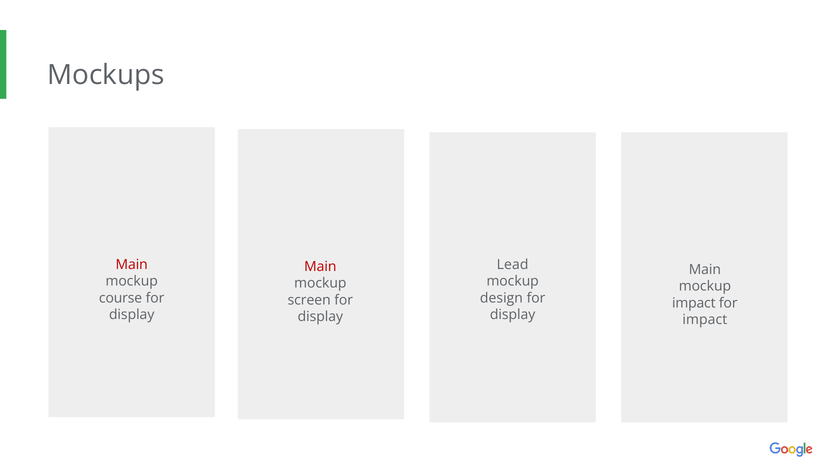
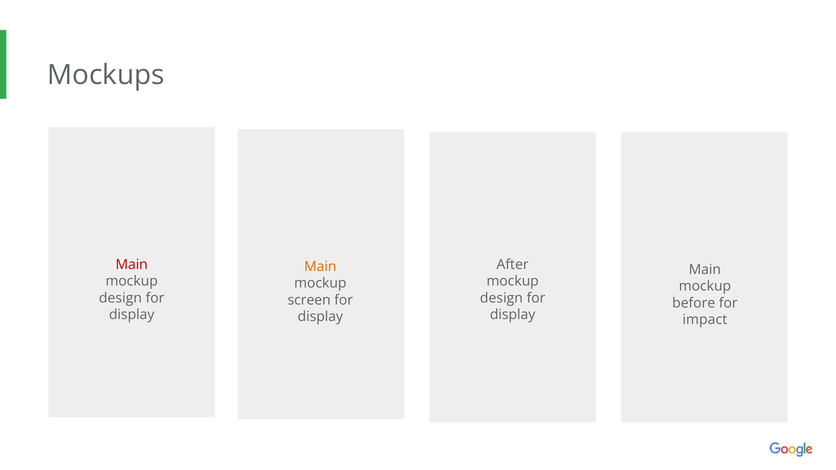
Lead: Lead -> After (513, 265)
Main colour: red -> orange (320, 267)
course: course -> design (120, 298)
impact: impact -> before (694, 303)
